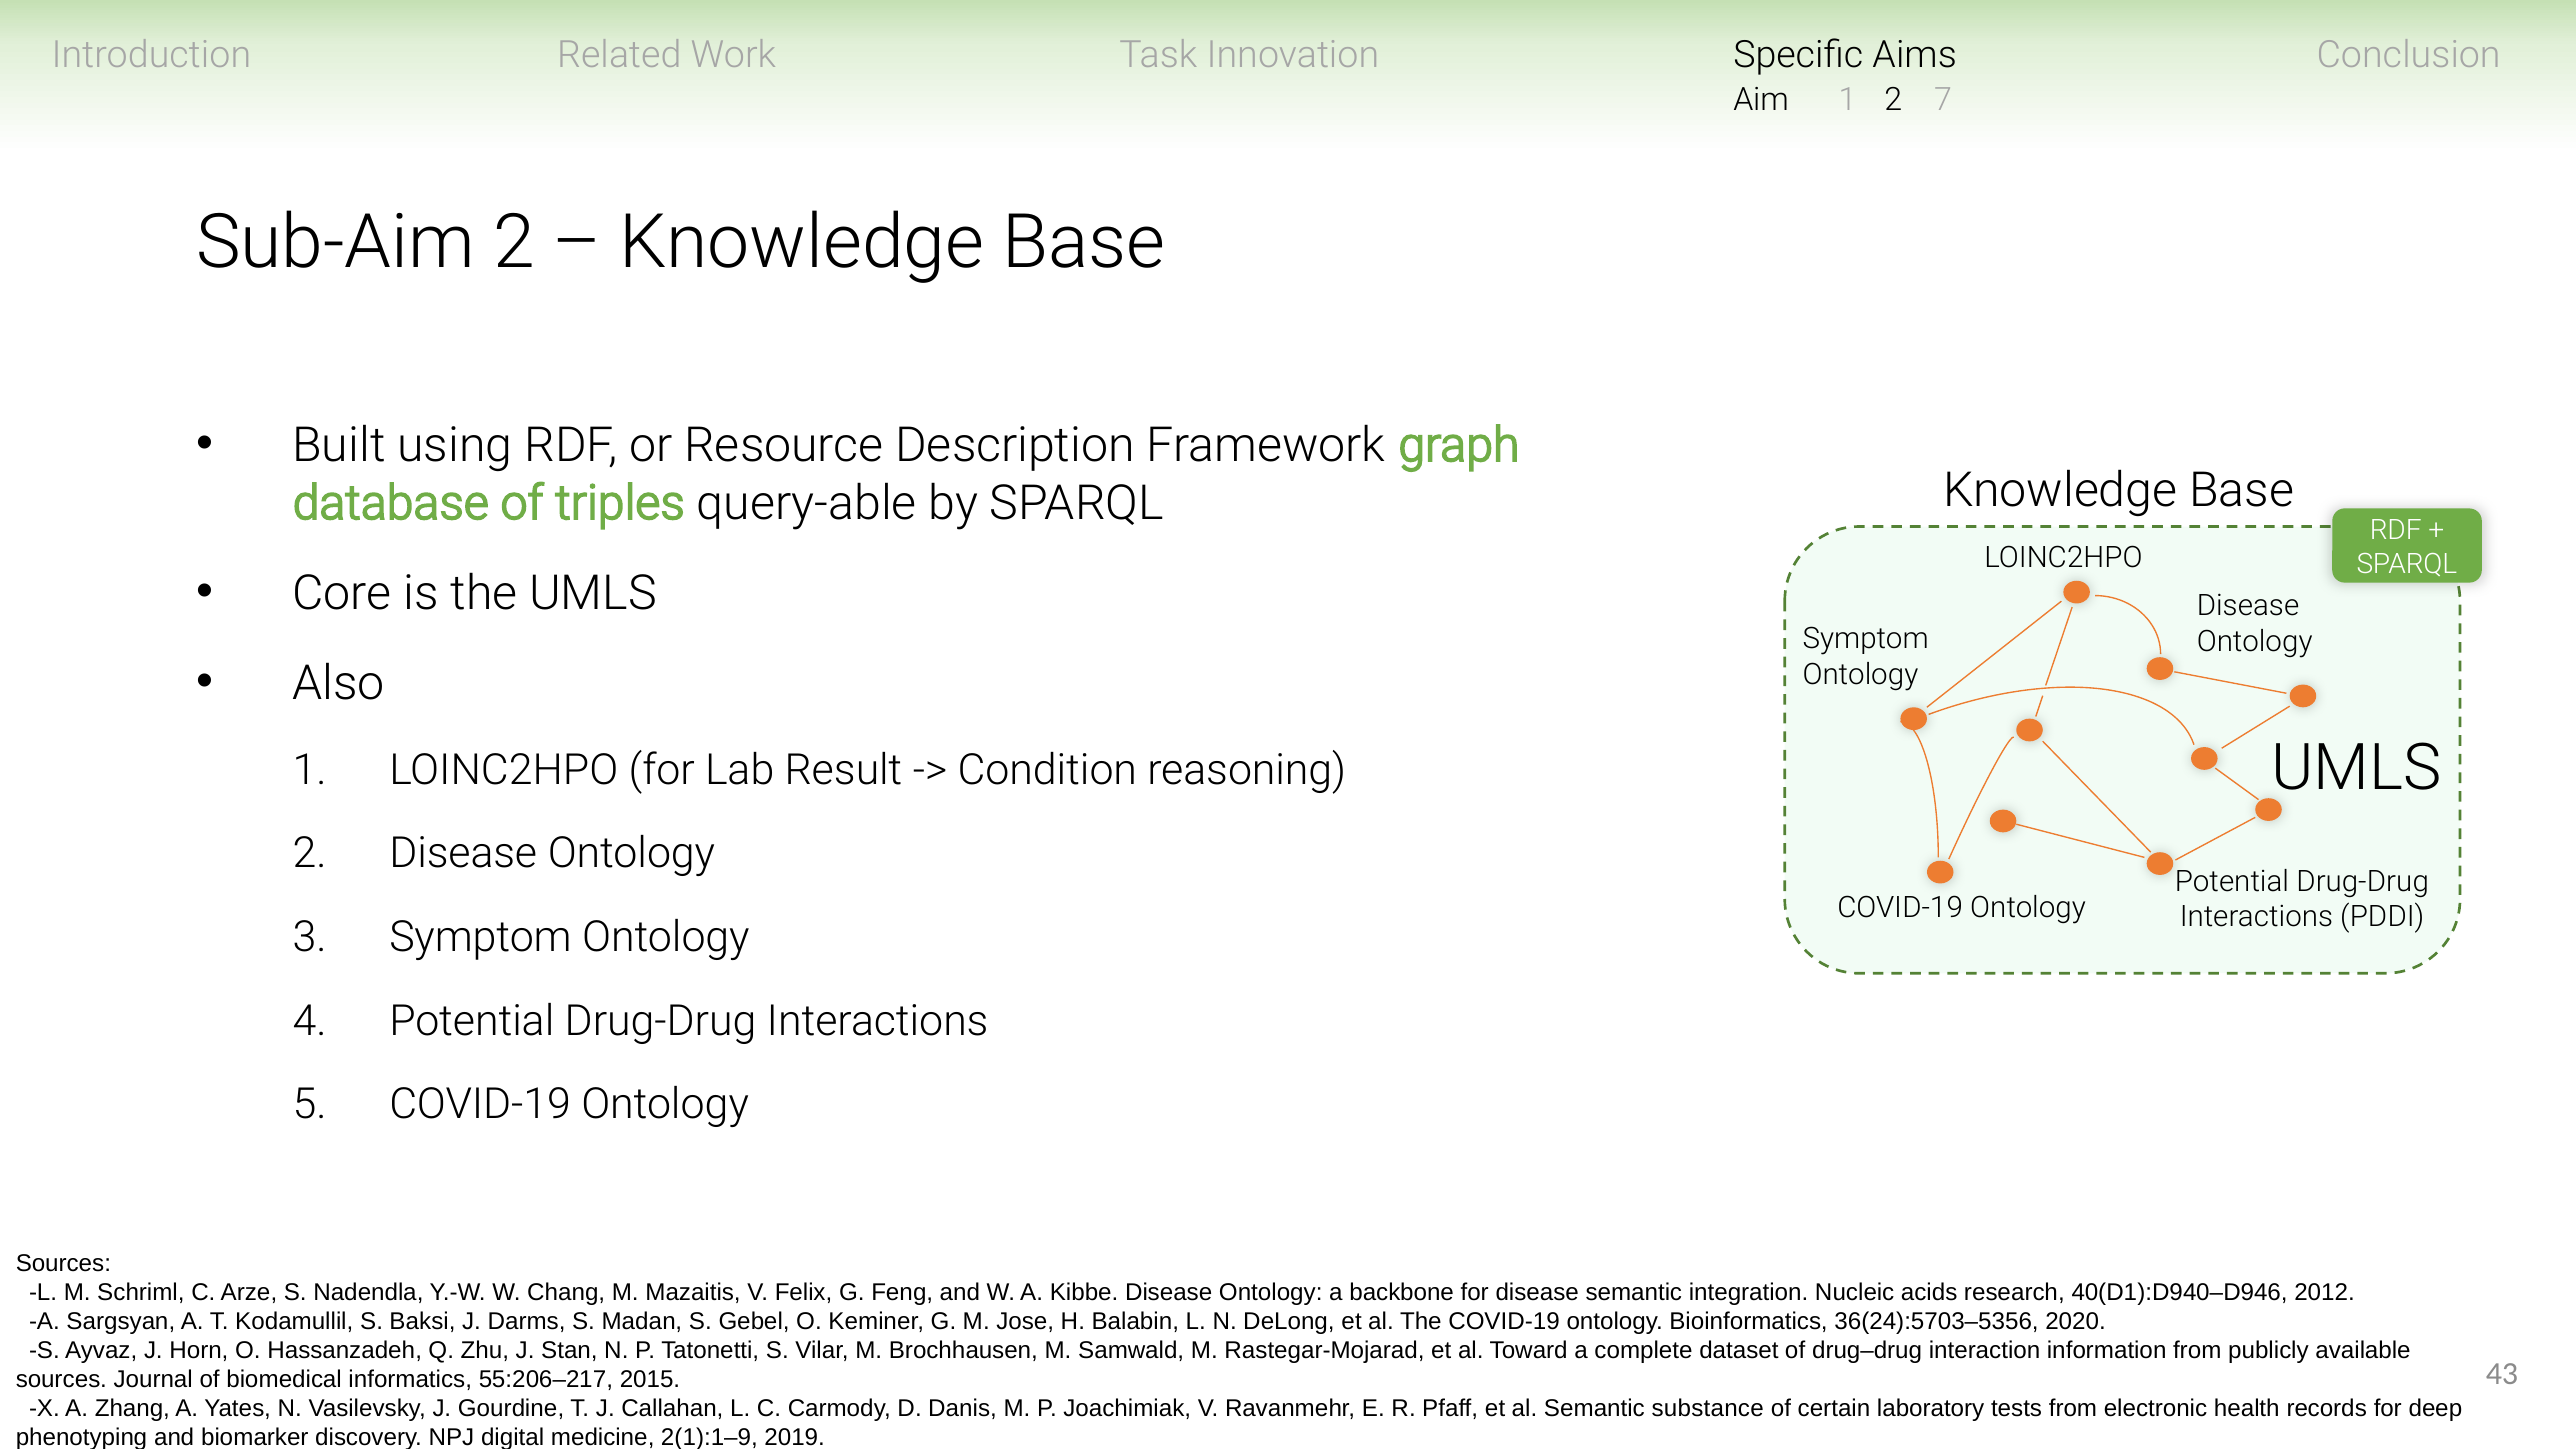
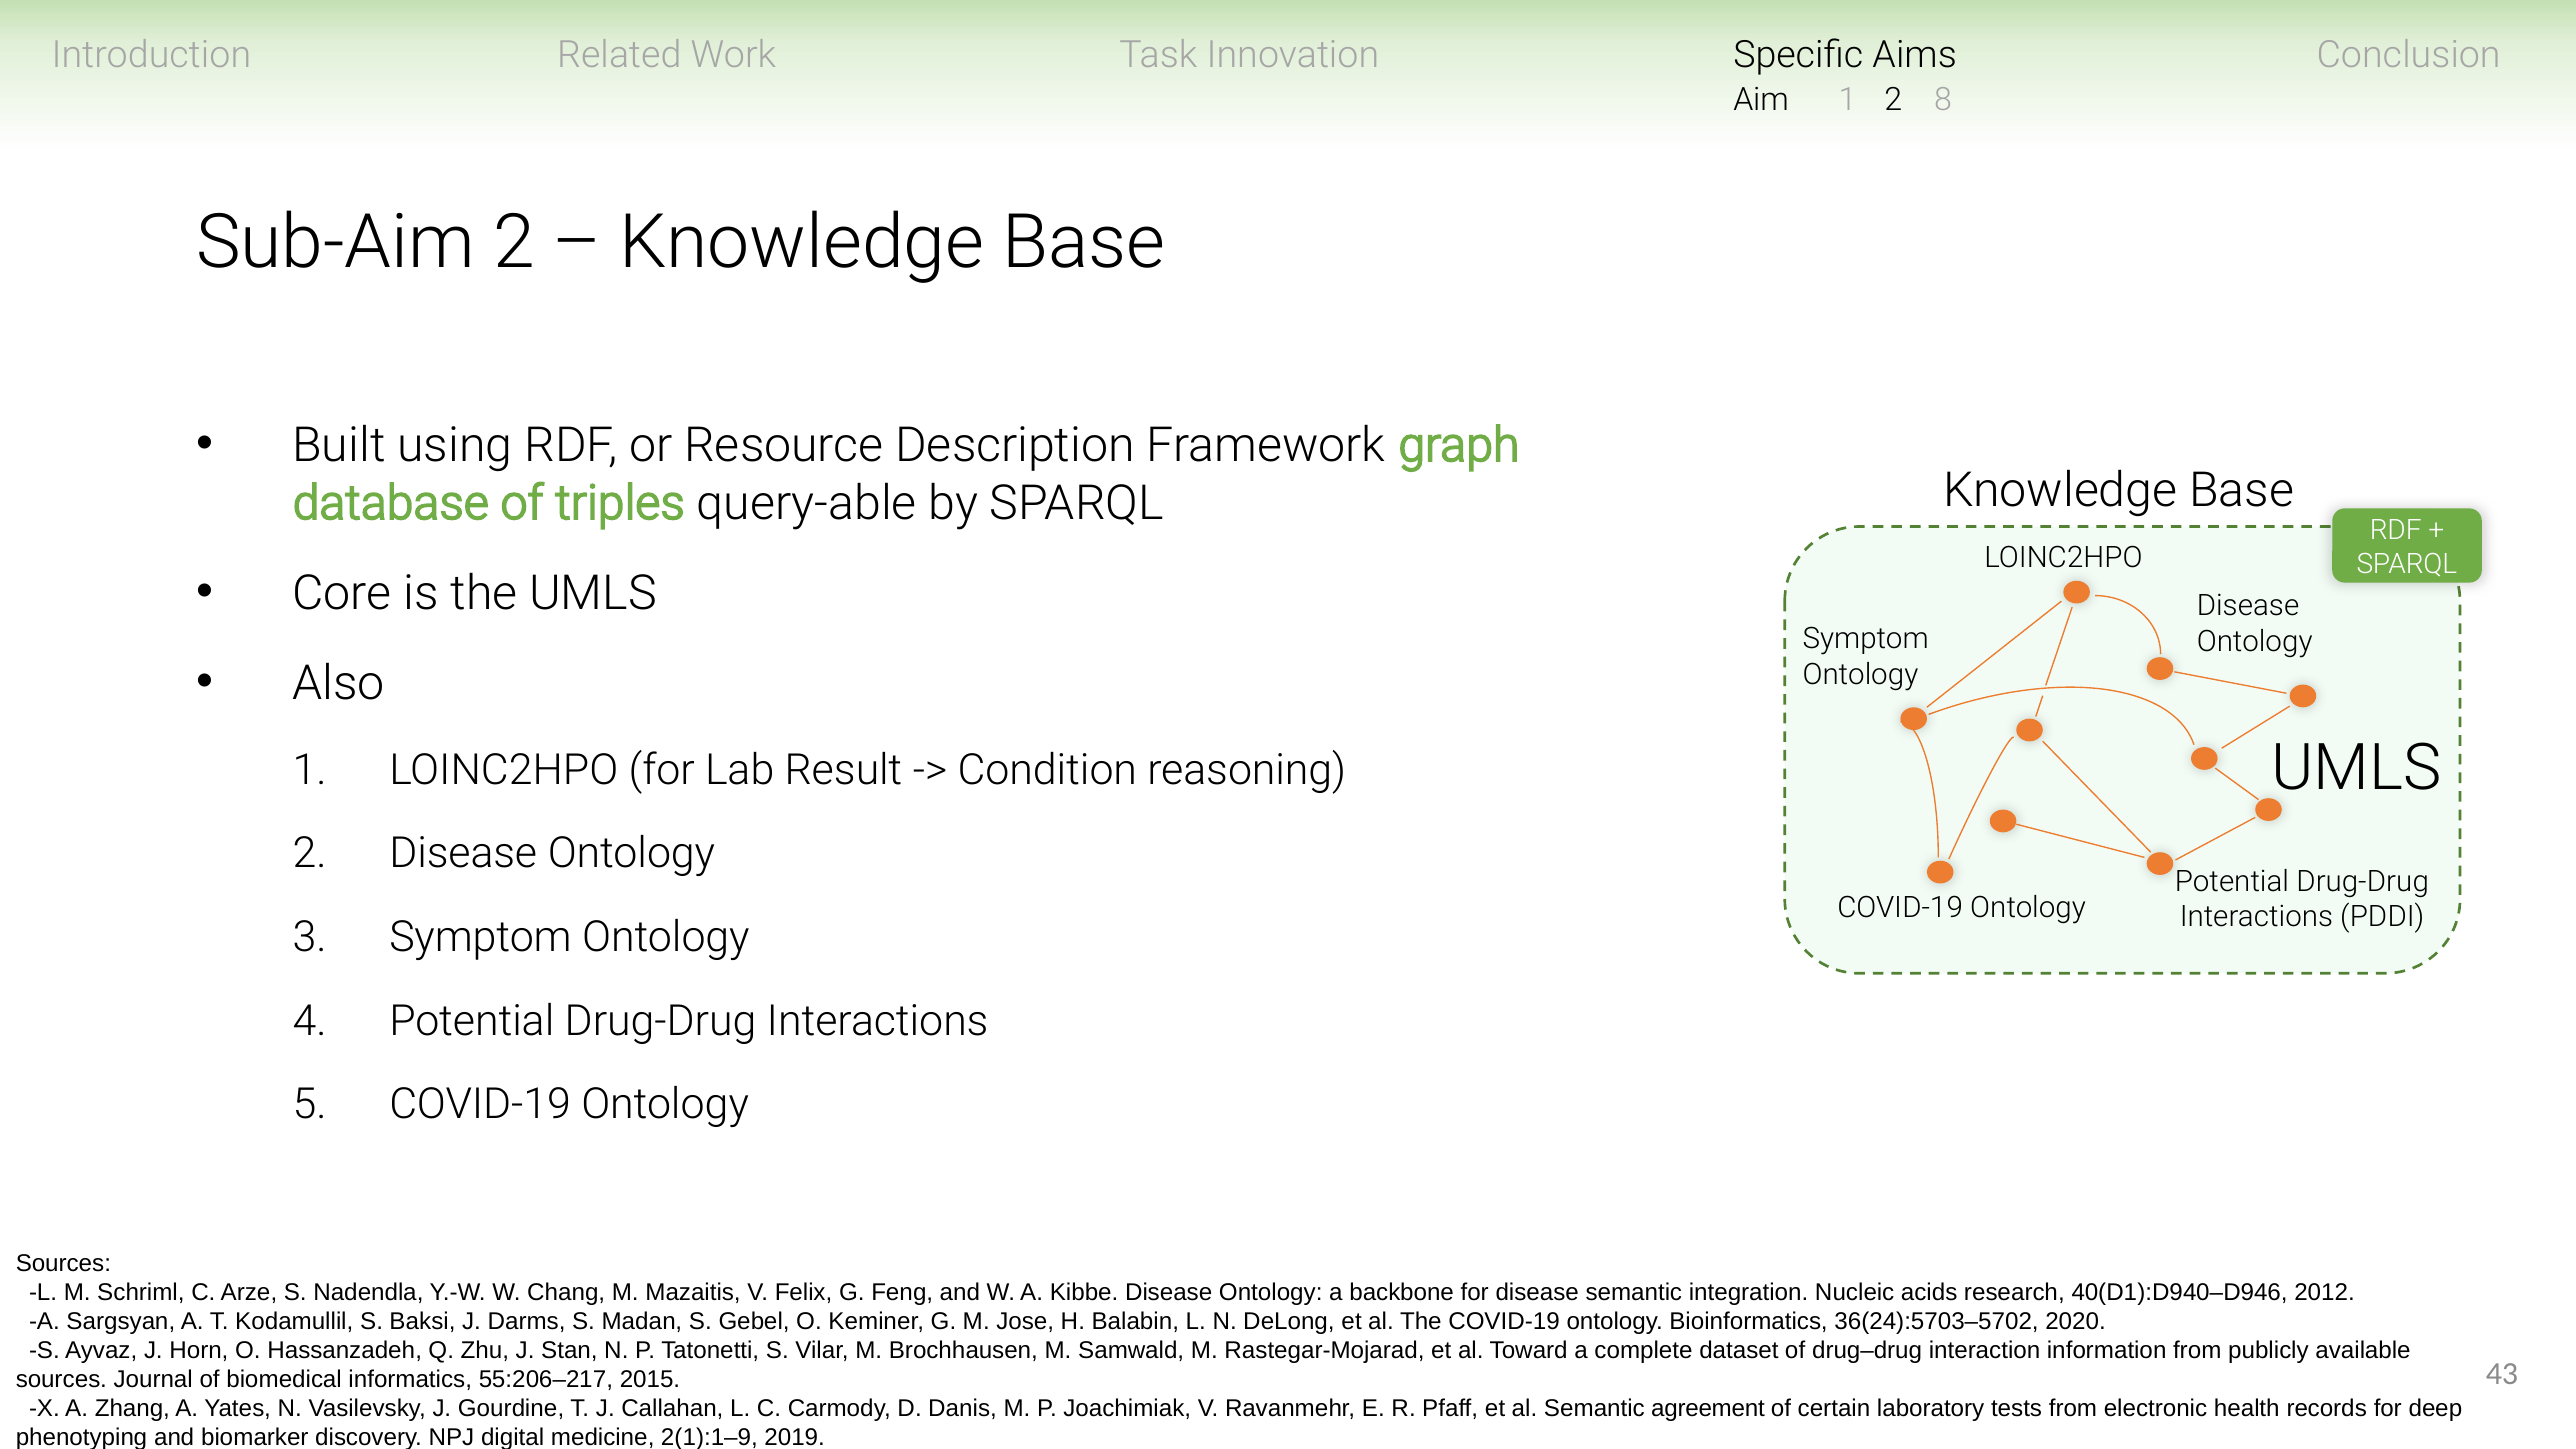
7: 7 -> 8 (1943, 100)
36(24):5703–5356: 36(24):5703–5356 -> 36(24):5703–5702 (1937, 1322)
substance: substance -> agreement (1708, 1409)
